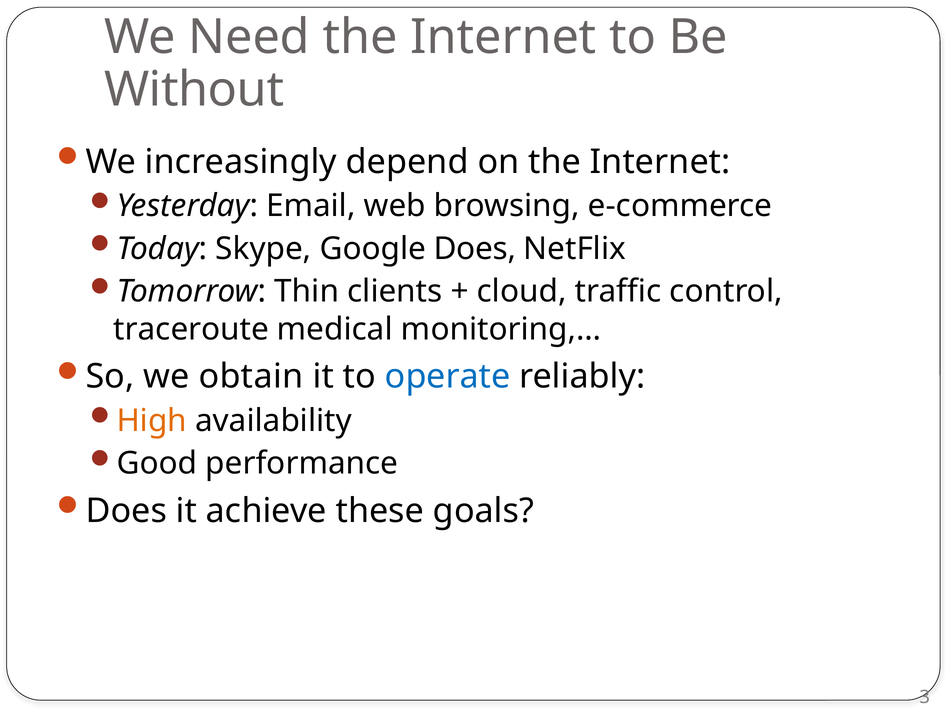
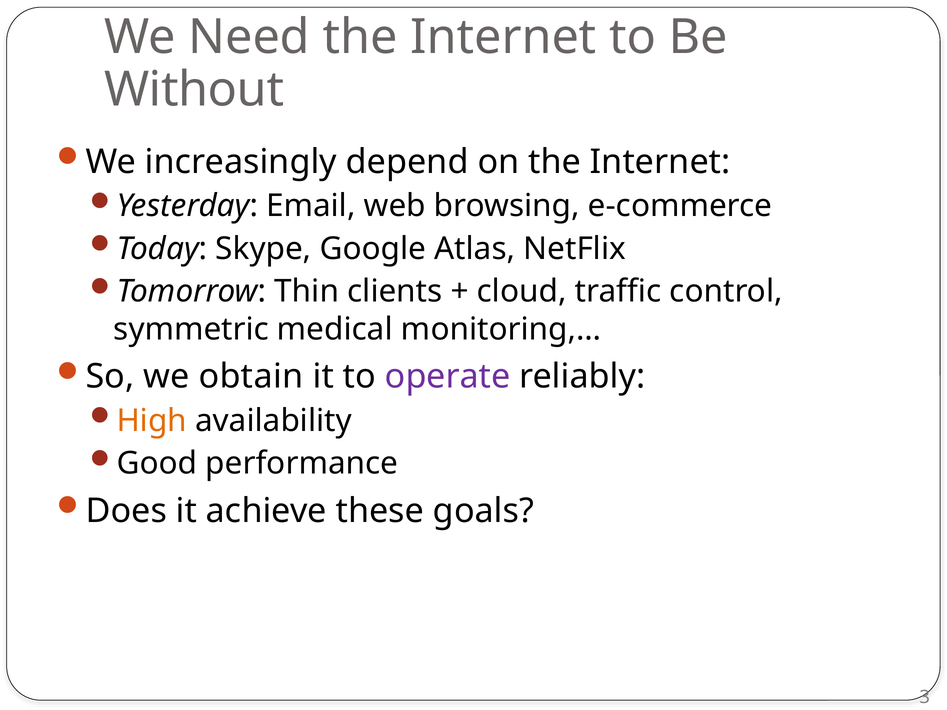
Google Does: Does -> Atlas (475, 249)
traceroute: traceroute -> symmetric (191, 329)
operate colour: blue -> purple (448, 377)
